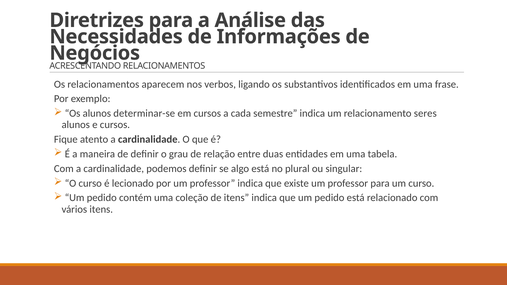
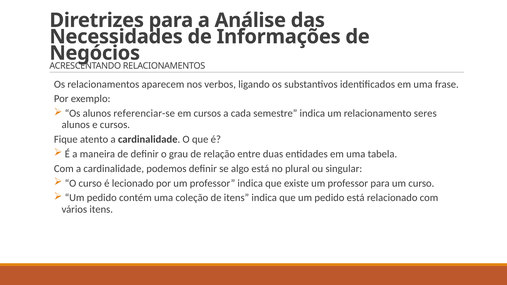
determinar-se: determinar-se -> referenciar-se (144, 114)
